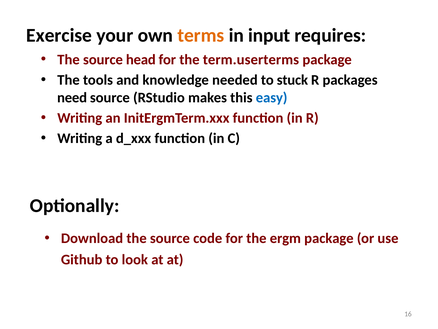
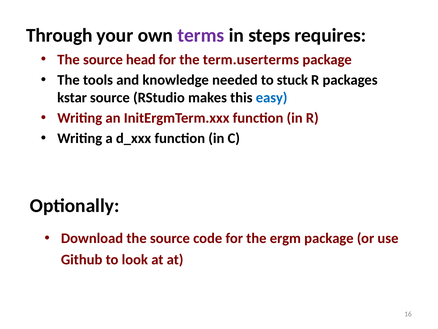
Exercise: Exercise -> Through (59, 35)
terms colour: orange -> purple (201, 35)
input: input -> steps (269, 35)
need: need -> kstar (72, 97)
